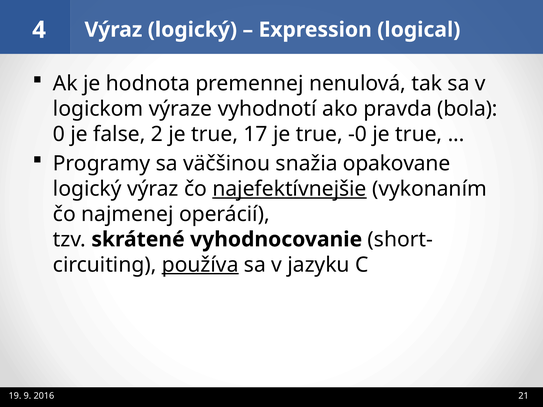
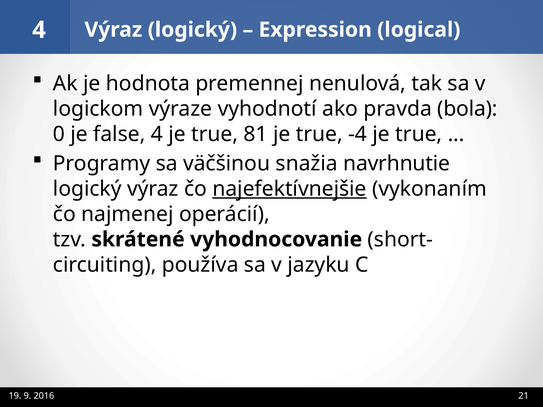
false 2: 2 -> 4 (157, 134)
17: 17 -> 81 (256, 134)
-0: -0 -> -4 (358, 134)
opakovane: opakovane -> navrhnutie (397, 164)
používa underline: present -> none (200, 265)
